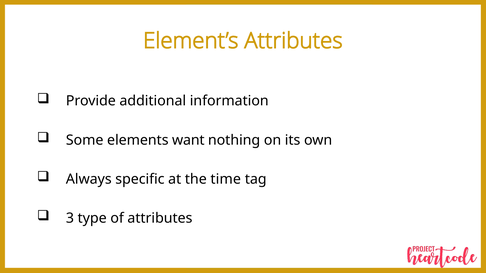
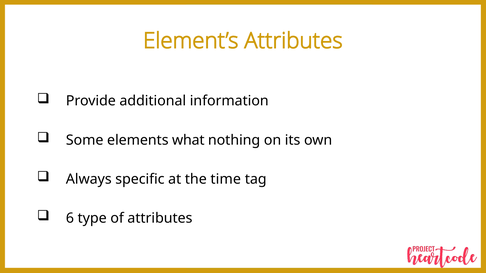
want: want -> what (188, 140)
3: 3 -> 6 (70, 218)
